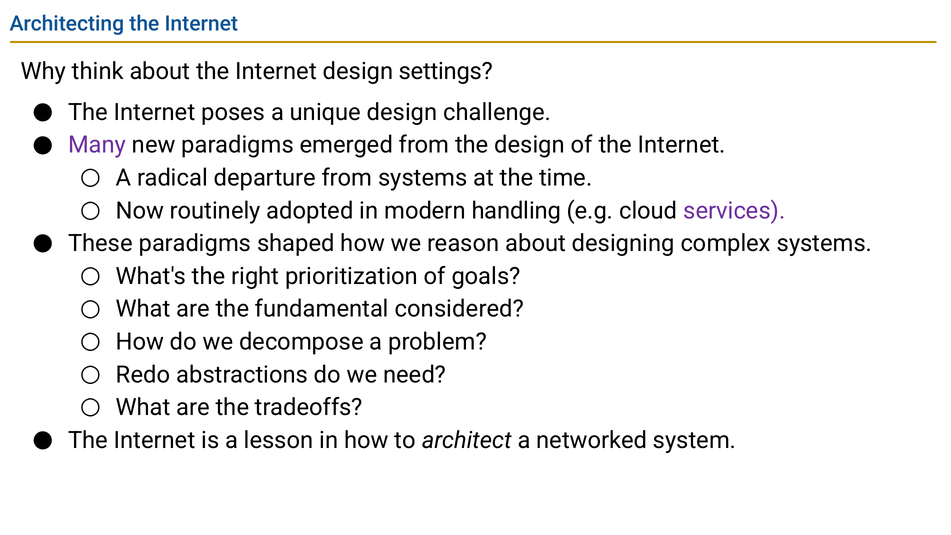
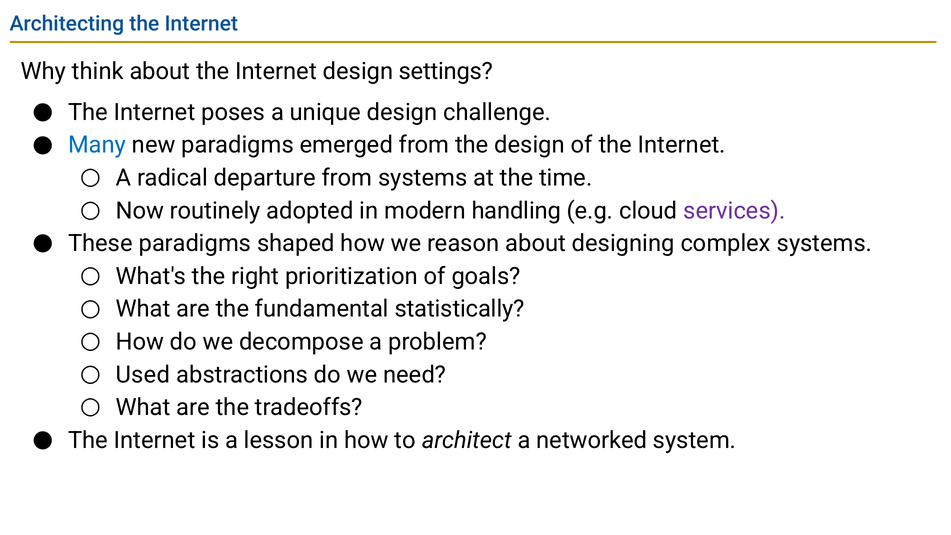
Many colour: purple -> blue (97, 145)
considered: considered -> statistically (460, 309)
Redo: Redo -> Used (143, 375)
